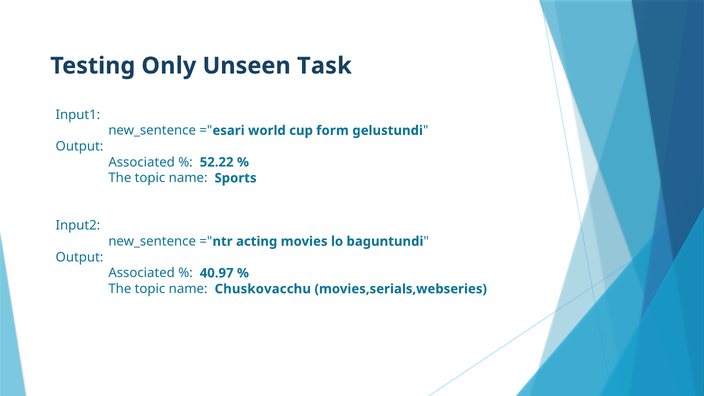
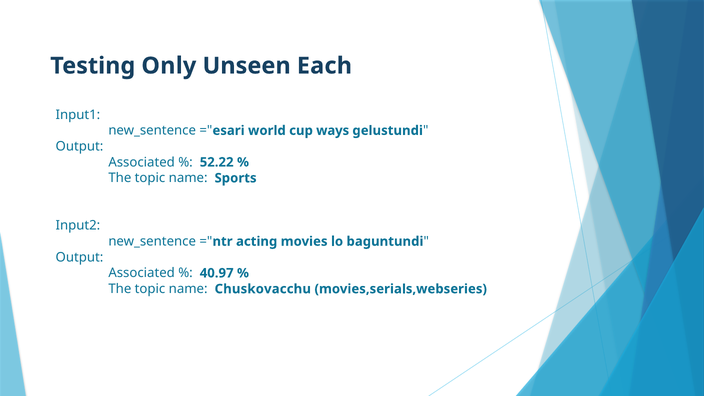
Task: Task -> Each (324, 66)
form: form -> ways (333, 131)
